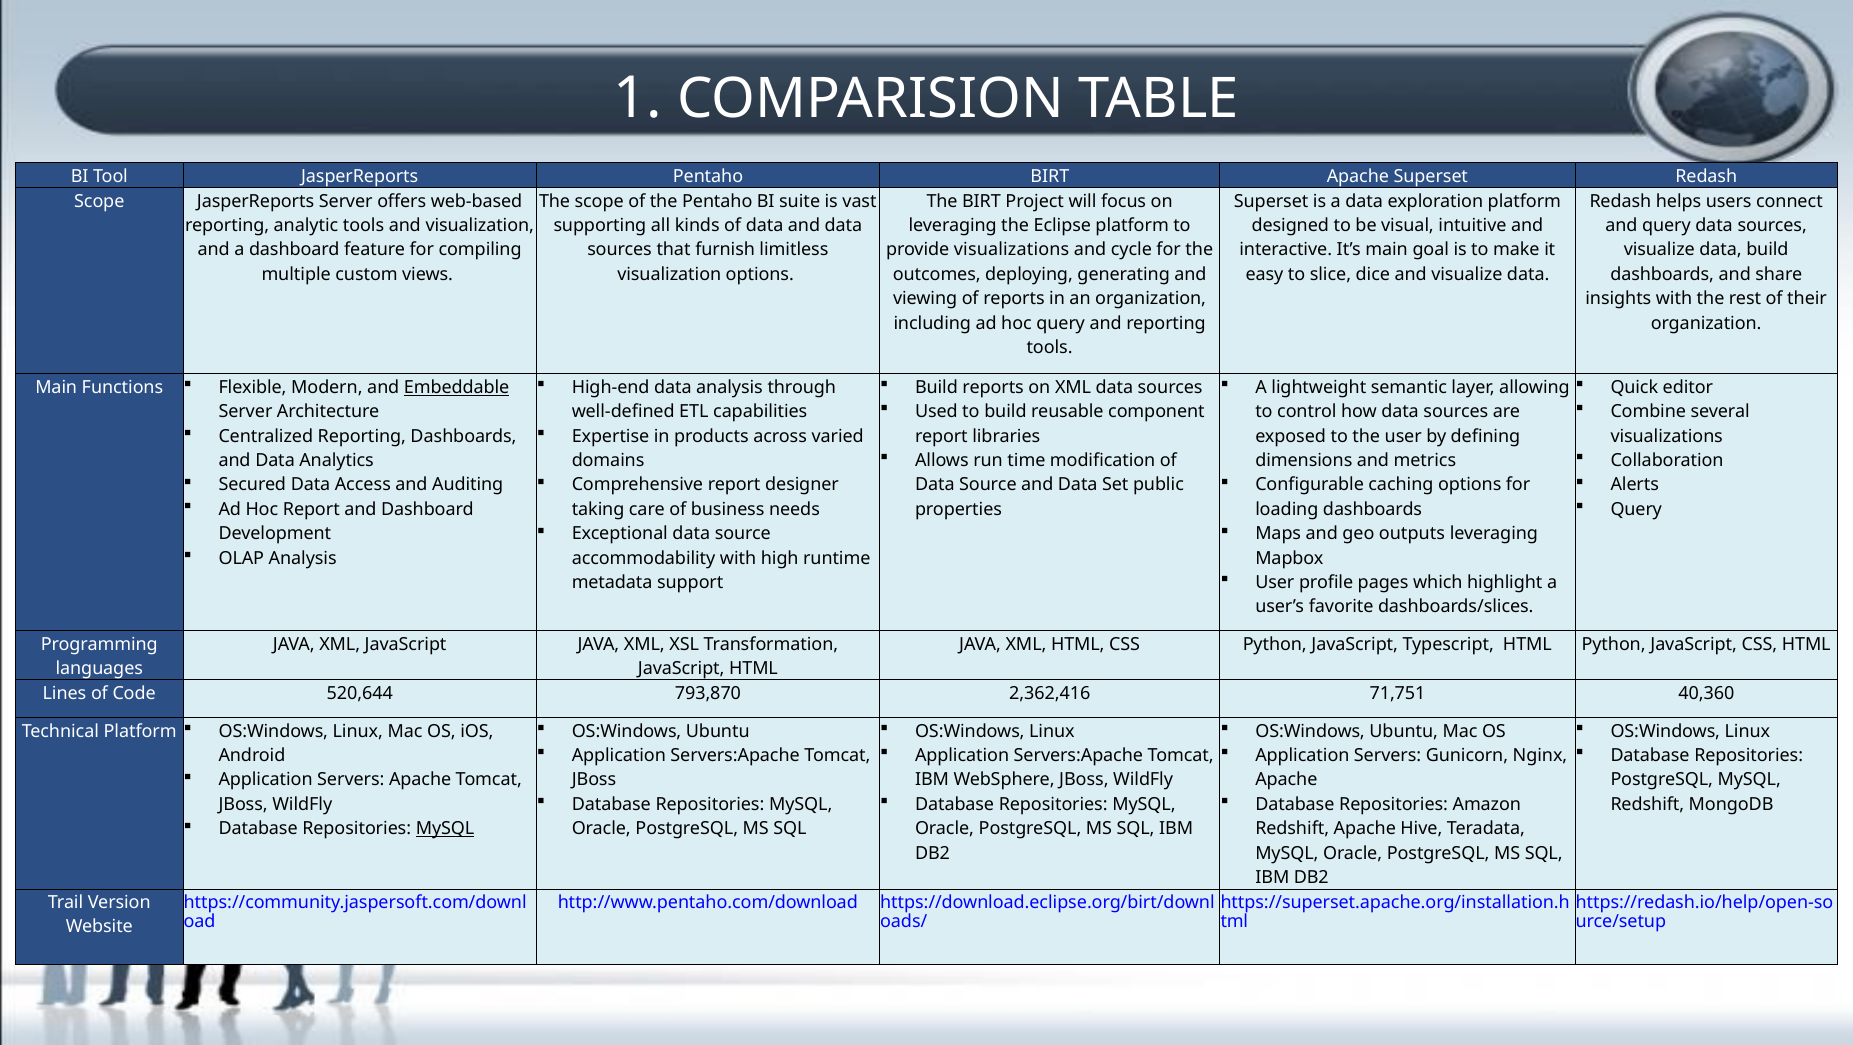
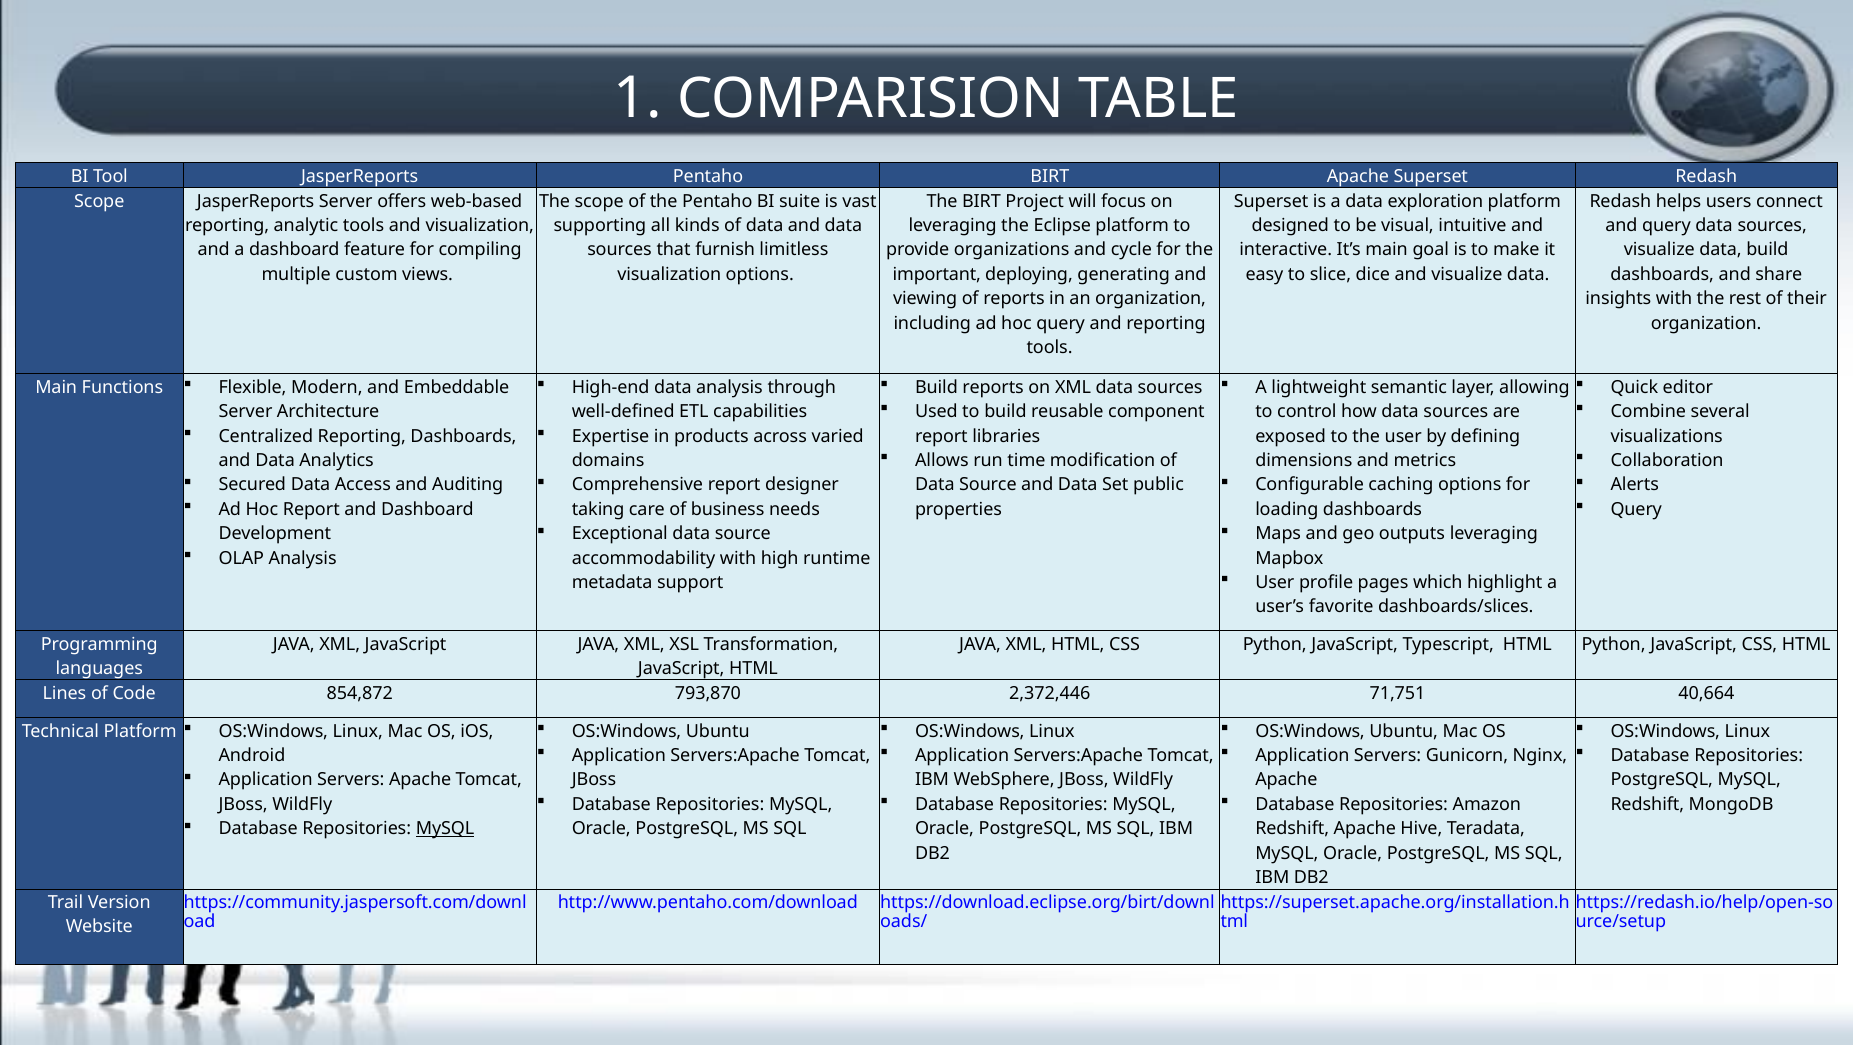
provide visualizations: visualizations -> organizations (1012, 250)
outcomes: outcomes -> important (937, 274)
Embeddable underline: present -> none (457, 387)
520,644: 520,644 -> 854,872 (360, 694)
2,362,416: 2,362,416 -> 2,372,446 (1050, 694)
40,360: 40,360 -> 40,664 (1706, 694)
